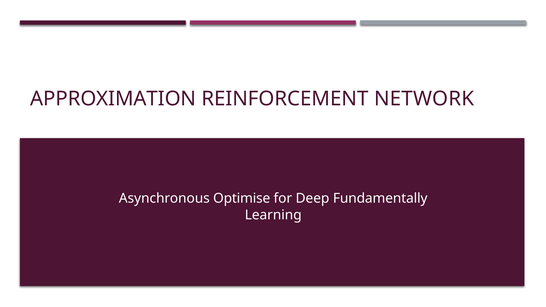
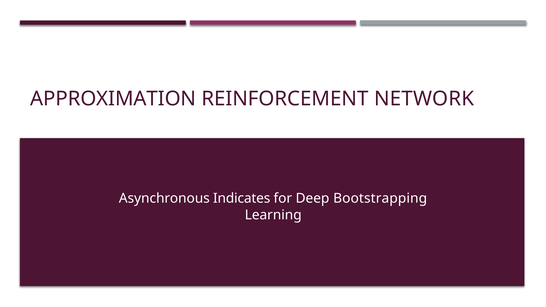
Optimise: Optimise -> Indicates (242, 199)
Fundamentally: Fundamentally -> Bootstrapping (380, 199)
